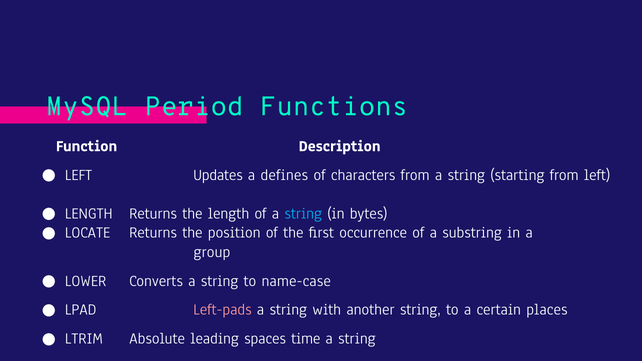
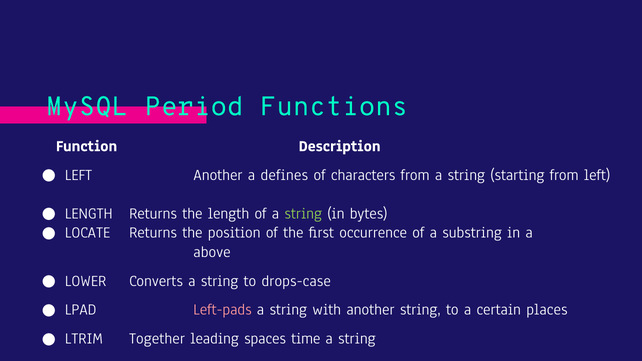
LEFT Updates: Updates -> Another (218, 175)
string colour: light blue -> light green (303, 213)
group: group -> above (212, 252)
name-case: name-case -> drops-case (296, 281)
Absolute: Absolute -> Together (157, 339)
